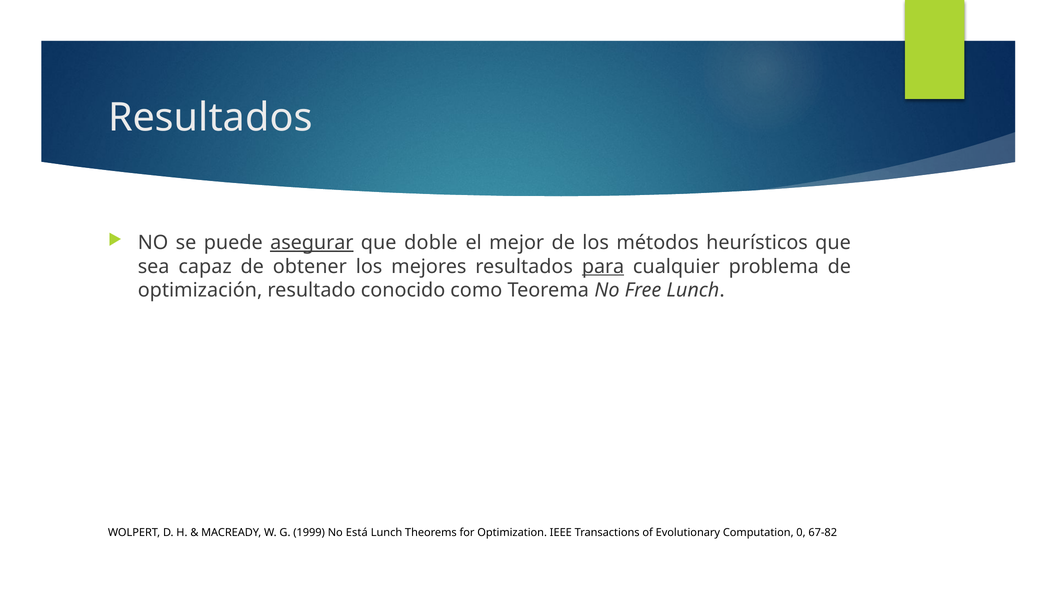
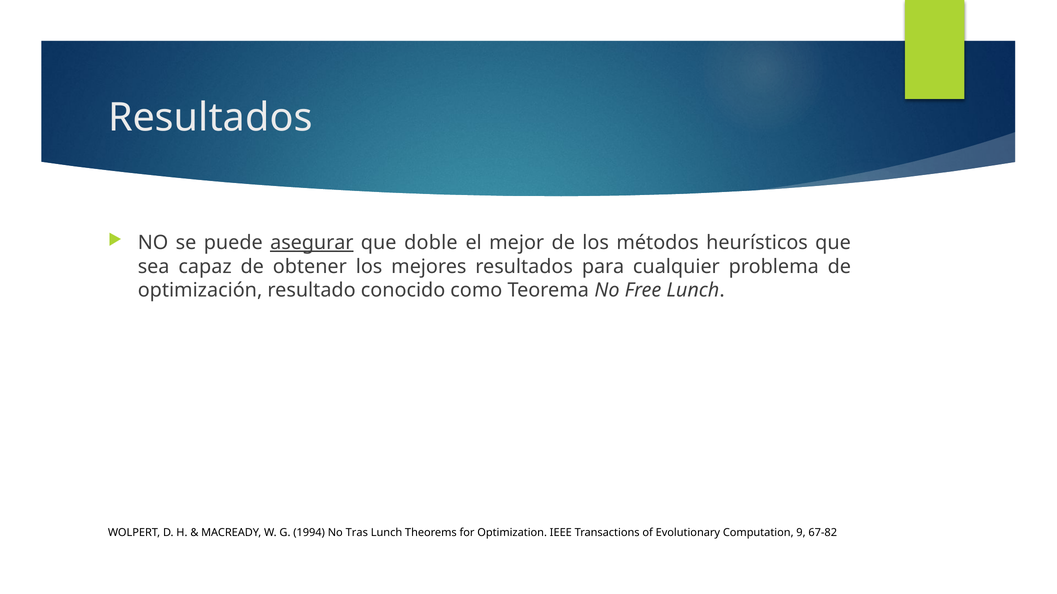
para underline: present -> none (603, 267)
1999: 1999 -> 1994 (309, 533)
Está: Está -> Tras (357, 533)
0: 0 -> 9 (801, 533)
